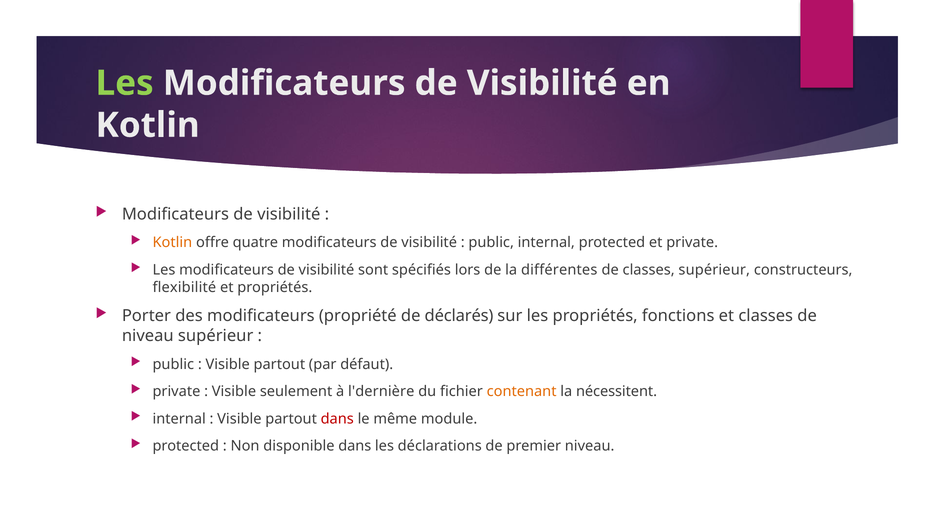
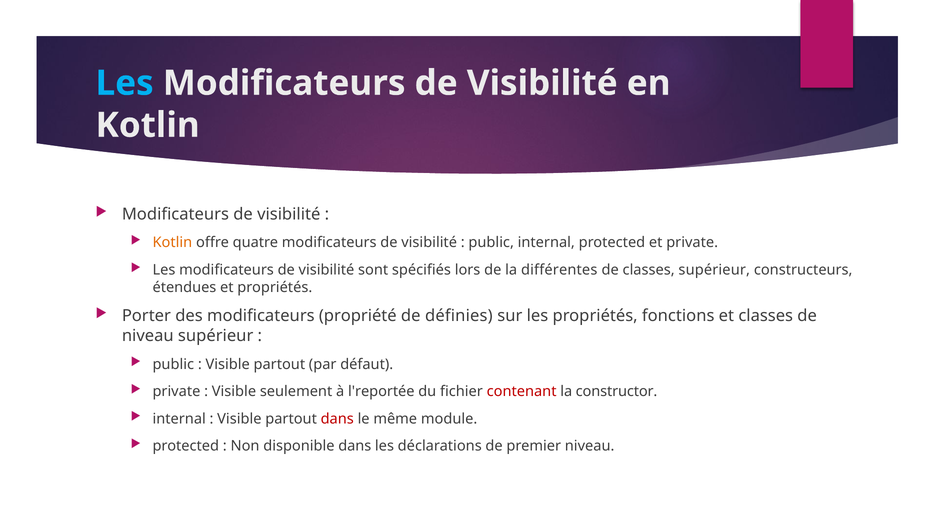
Les colour: light green -> light blue (125, 83)
flexibilité: flexibilité -> étendues (184, 287)
déclarés: déclarés -> définies (459, 316)
l'dernière: l'dernière -> l'reportée (381, 391)
contenant colour: orange -> red (522, 391)
nécessitent: nécessitent -> constructor (617, 391)
